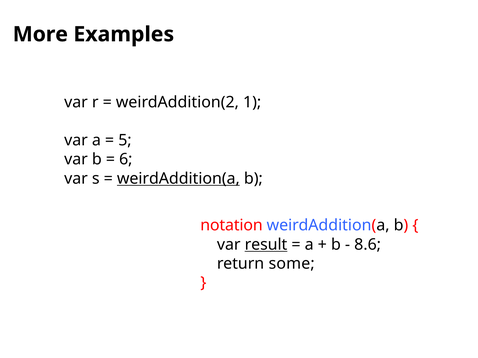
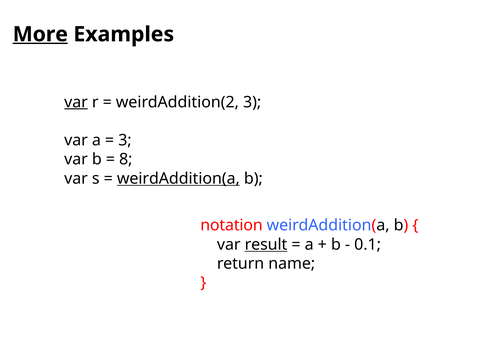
More underline: none -> present (40, 34)
var underline: none -> present (76, 102)
weirdAddition(2 1: 1 -> 3 (252, 102)
5: 5 -> 3 (125, 140)
6: 6 -> 8 (126, 160)
8.6: 8.6 -> 0.1 (368, 245)
some: some -> name (292, 264)
